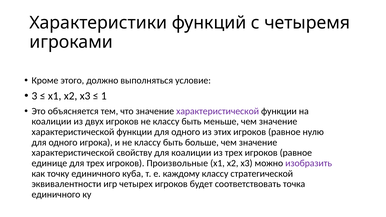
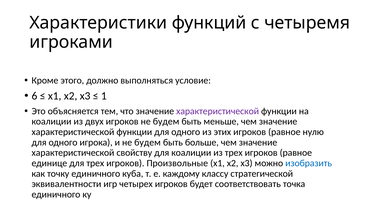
3: 3 -> 6 (34, 96)
игроков не классу: классу -> будем (166, 122)
и не классу: классу -> будем (148, 142)
изобразить colour: purple -> blue (309, 163)
